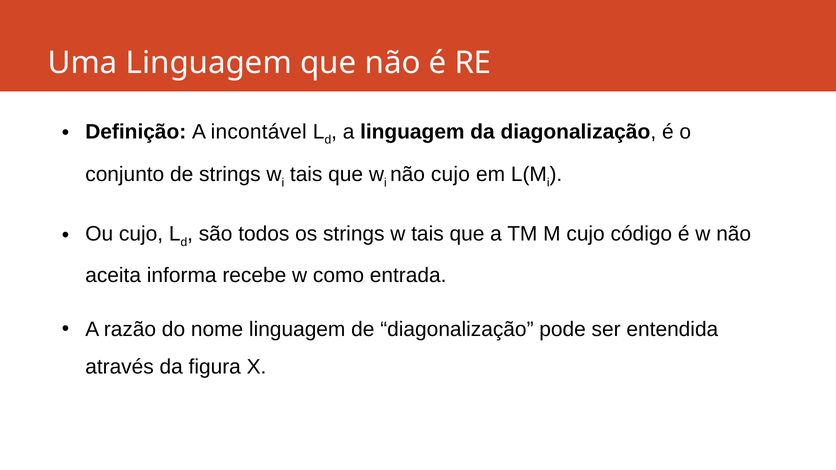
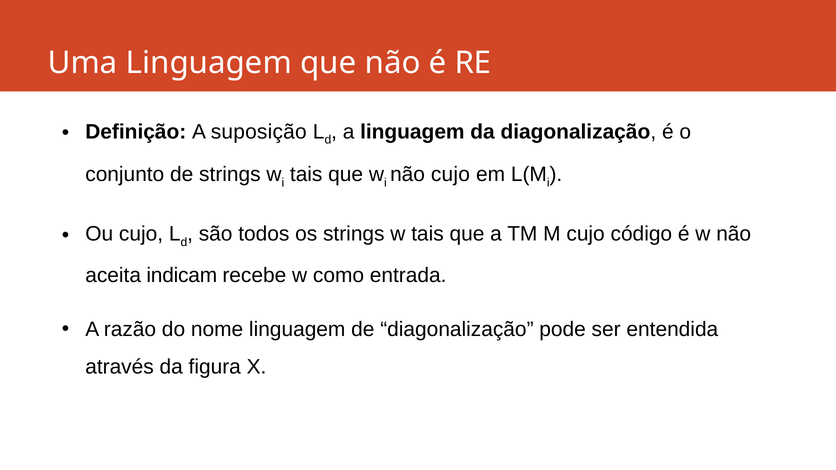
incontável: incontável -> suposição (259, 132)
informa: informa -> indicam (182, 275)
